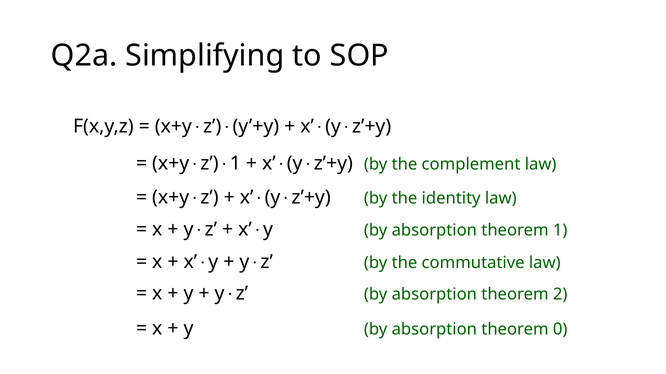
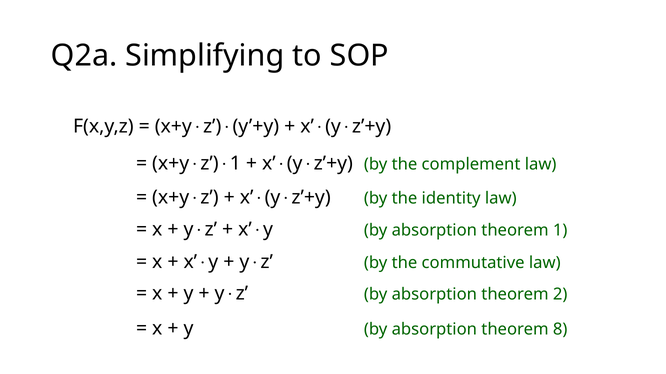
0: 0 -> 8 (560, 330)
